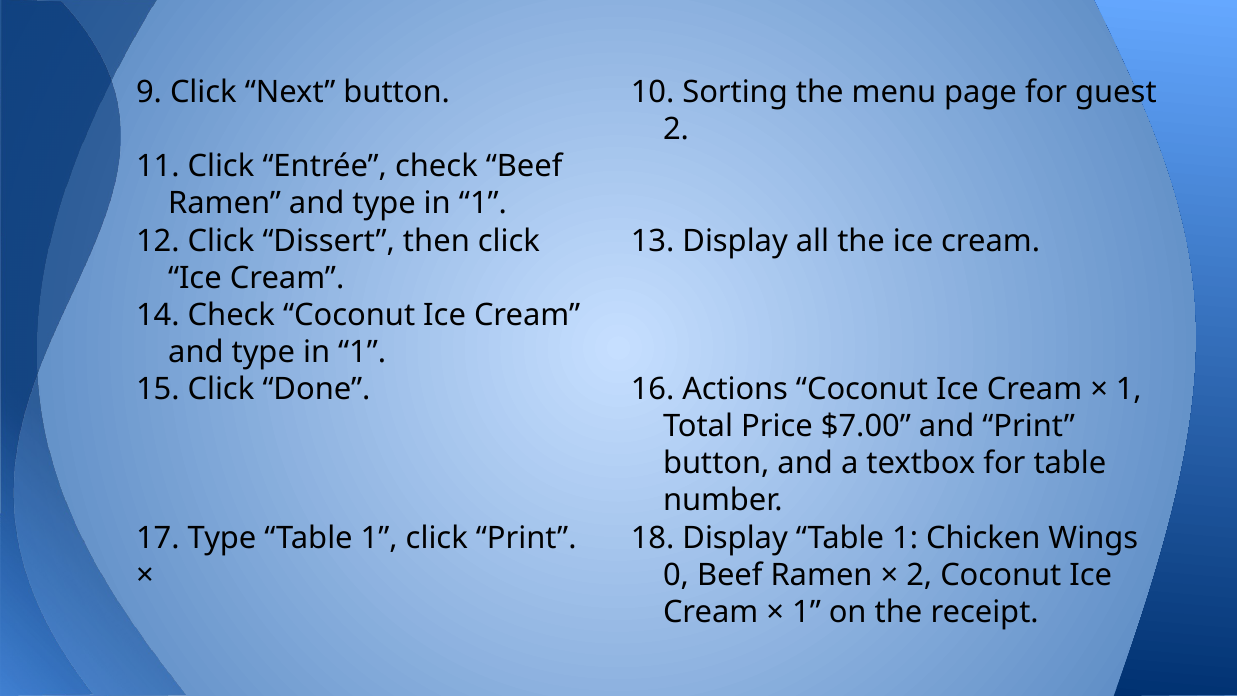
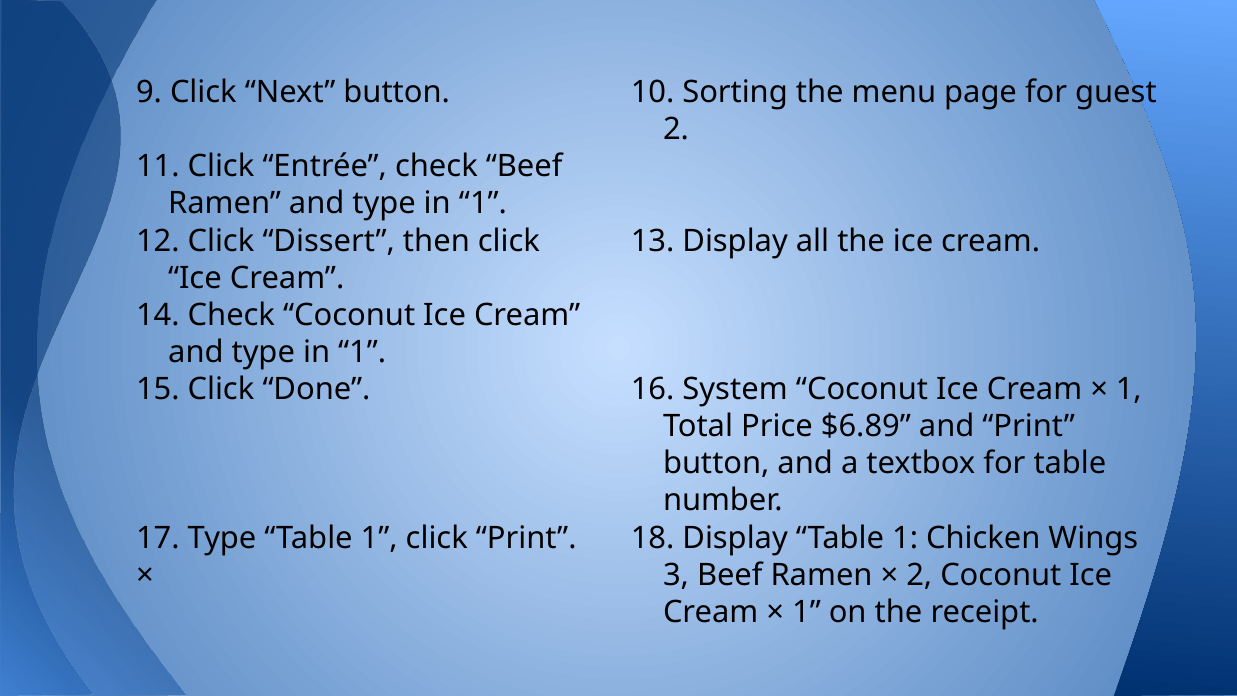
Actions: Actions -> System (735, 389)
$7.00: $7.00 -> $6.89 (866, 426)
0: 0 -> 3 (676, 575)
